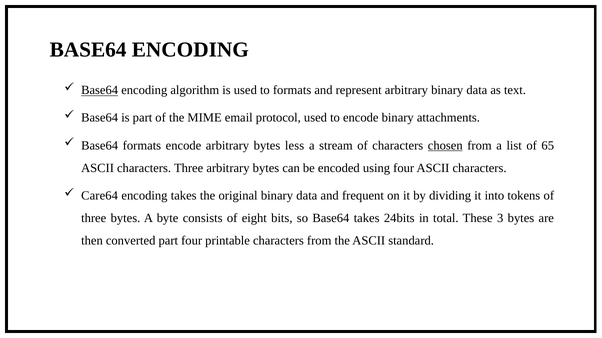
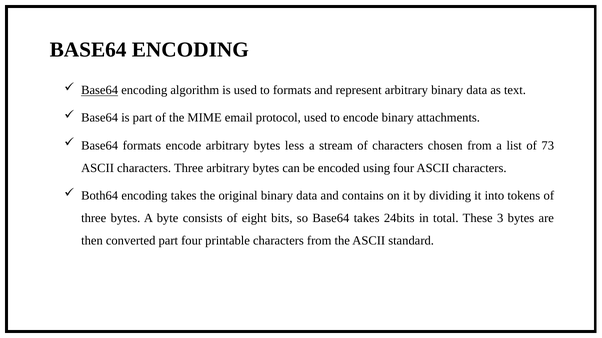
chosen underline: present -> none (445, 146)
65: 65 -> 73 (548, 146)
Care64: Care64 -> Both64 (100, 196)
frequent: frequent -> contains (363, 196)
